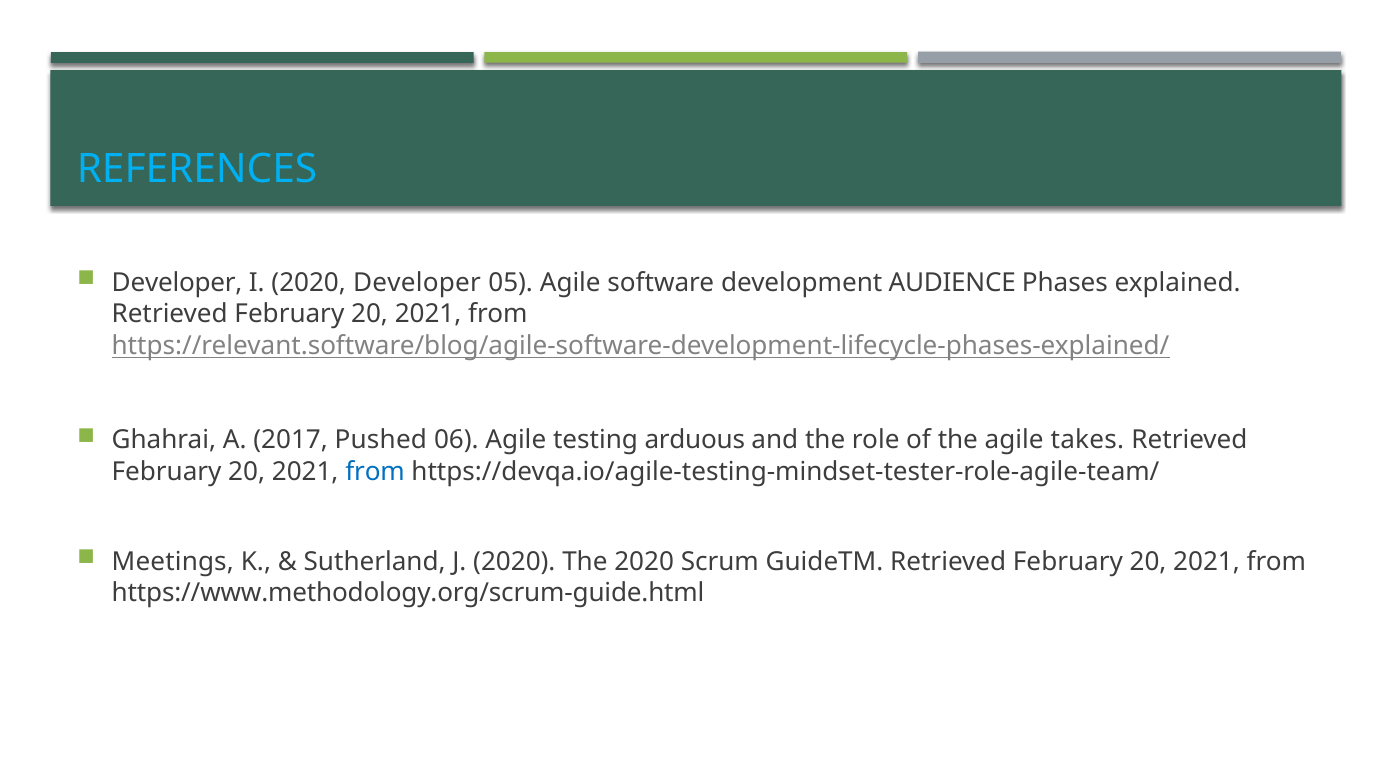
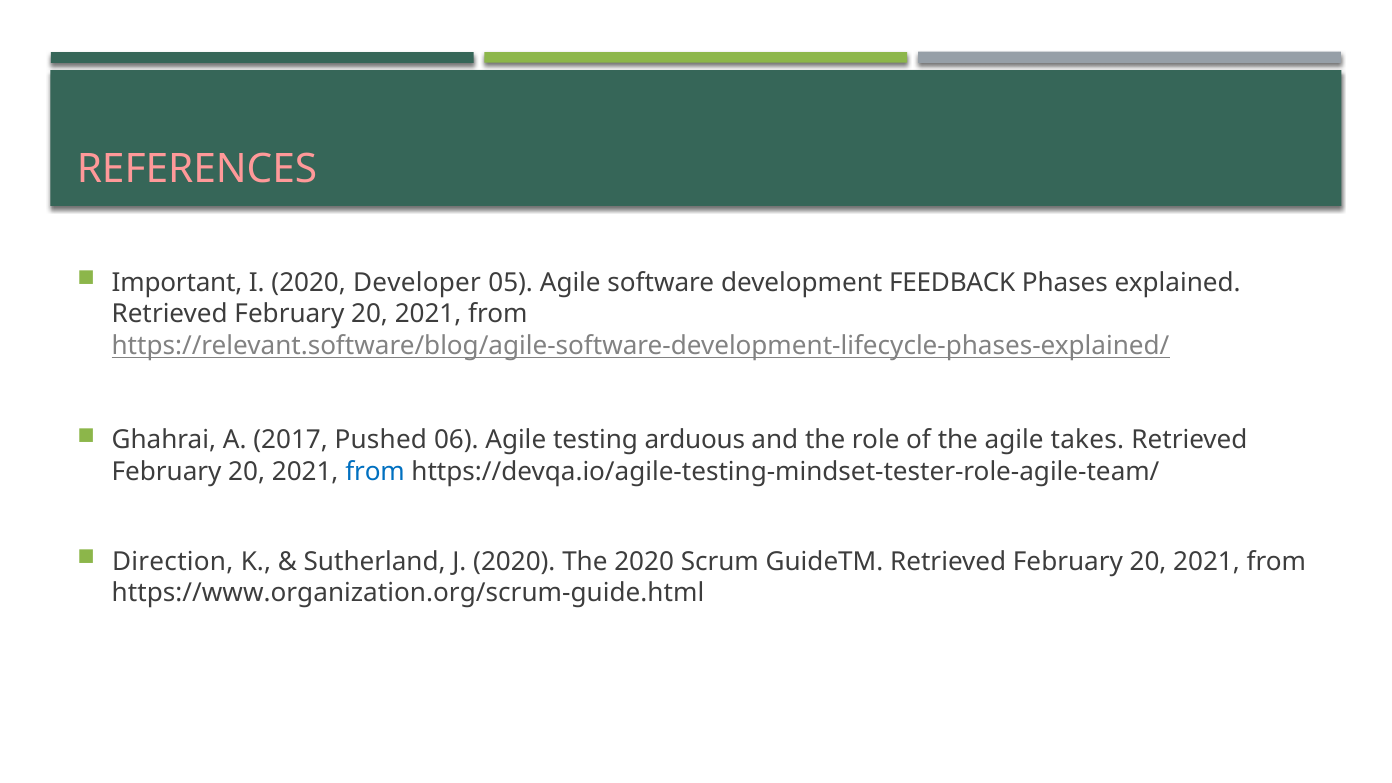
REFERENCES colour: light blue -> pink (197, 169)
Developer: Developer -> Important (177, 283)
AUDIENCE: AUDIENCE -> FEEDBACK (952, 283)
Meetings: Meetings -> Direction (173, 562)
https://www.methodology.org/scrum-guide.html: https://www.methodology.org/scrum-guide.html -> https://www.organization.org/scrum-guide.html (408, 593)
